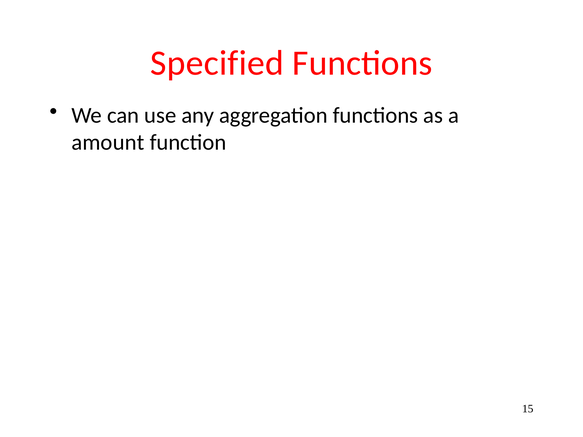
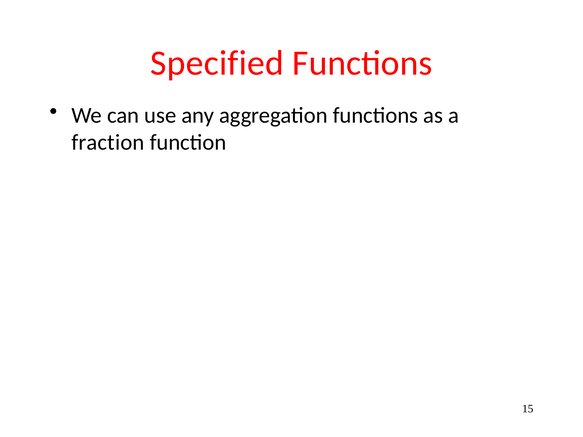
amount: amount -> fraction (108, 142)
